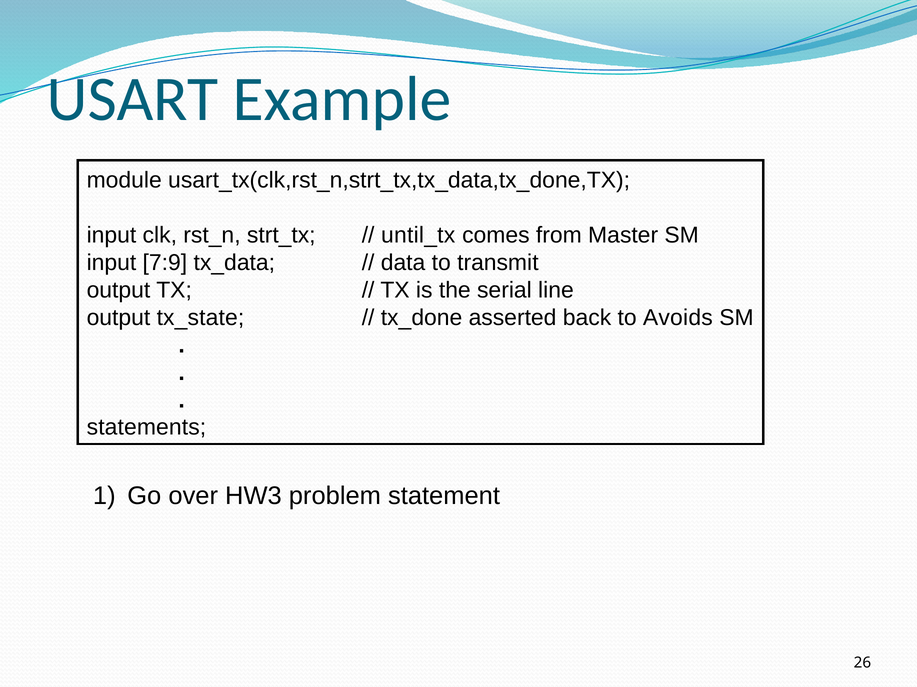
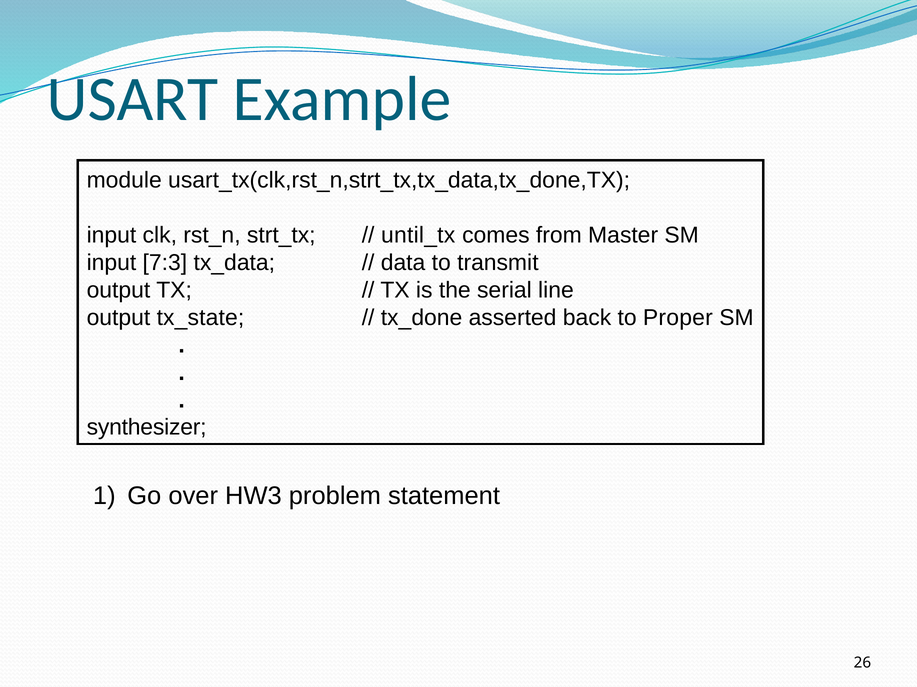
7:9: 7:9 -> 7:3 (165, 263)
Avoids: Avoids -> Proper (678, 318)
statements: statements -> synthesizer (147, 428)
